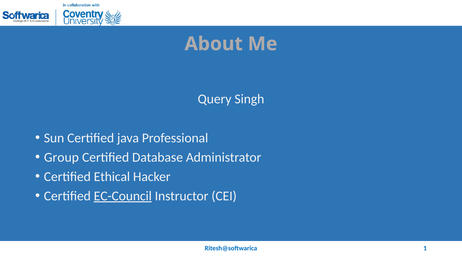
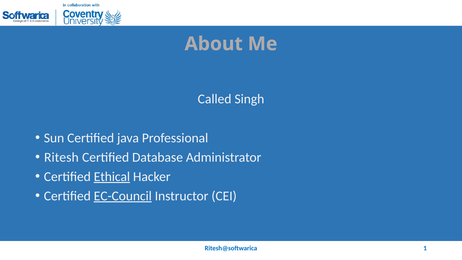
Query: Query -> Called (215, 99)
Group: Group -> Ritesh (61, 157)
Ethical underline: none -> present (112, 177)
